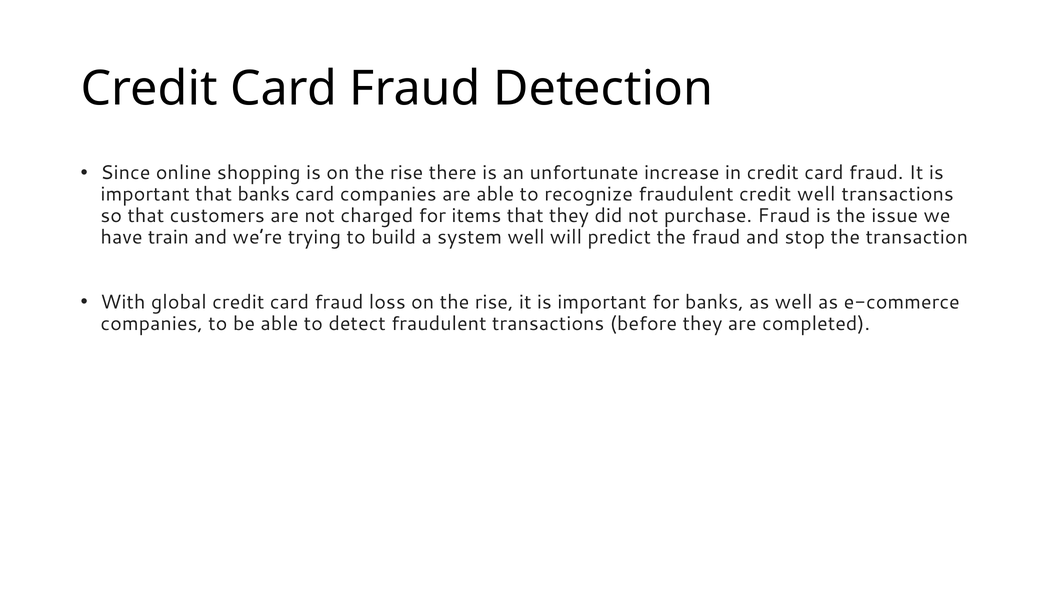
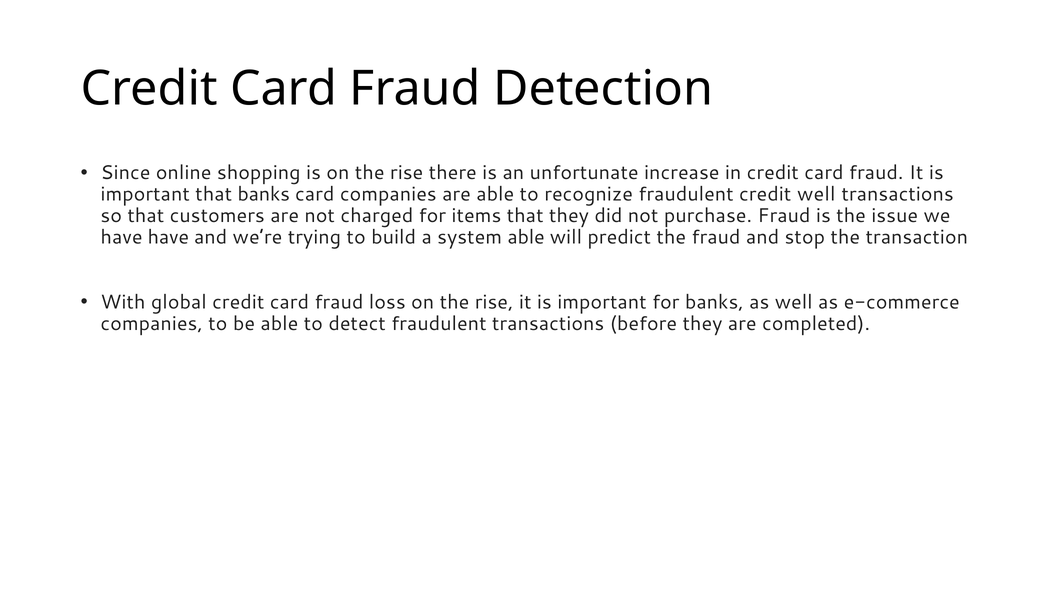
have train: train -> have (168, 237)
system well: well -> able (526, 237)
